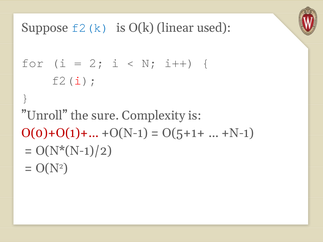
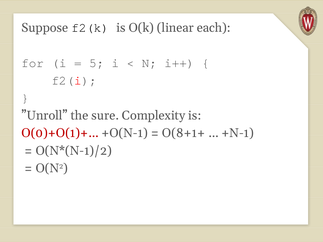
f2(k colour: blue -> black (90, 28)
used: used -> each (214, 28)
2: 2 -> 5 (97, 63)
O(5+1+: O(5+1+ -> O(8+1+ (184, 133)
